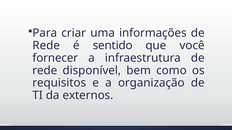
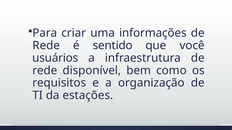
fornecer: fornecer -> usuários (55, 58)
externos: externos -> estações (88, 96)
